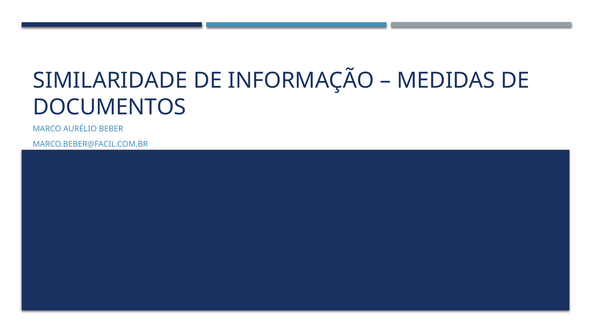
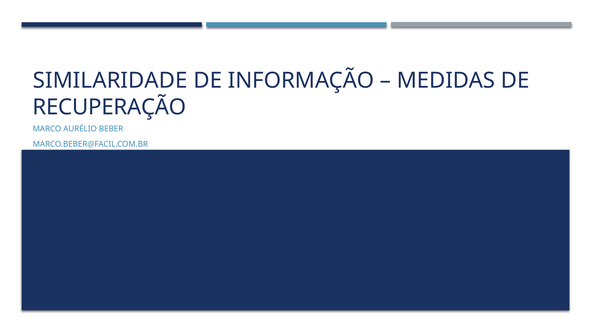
DOCUMENTOS: DOCUMENTOS -> RECUPERAÇÃO (109, 107)
